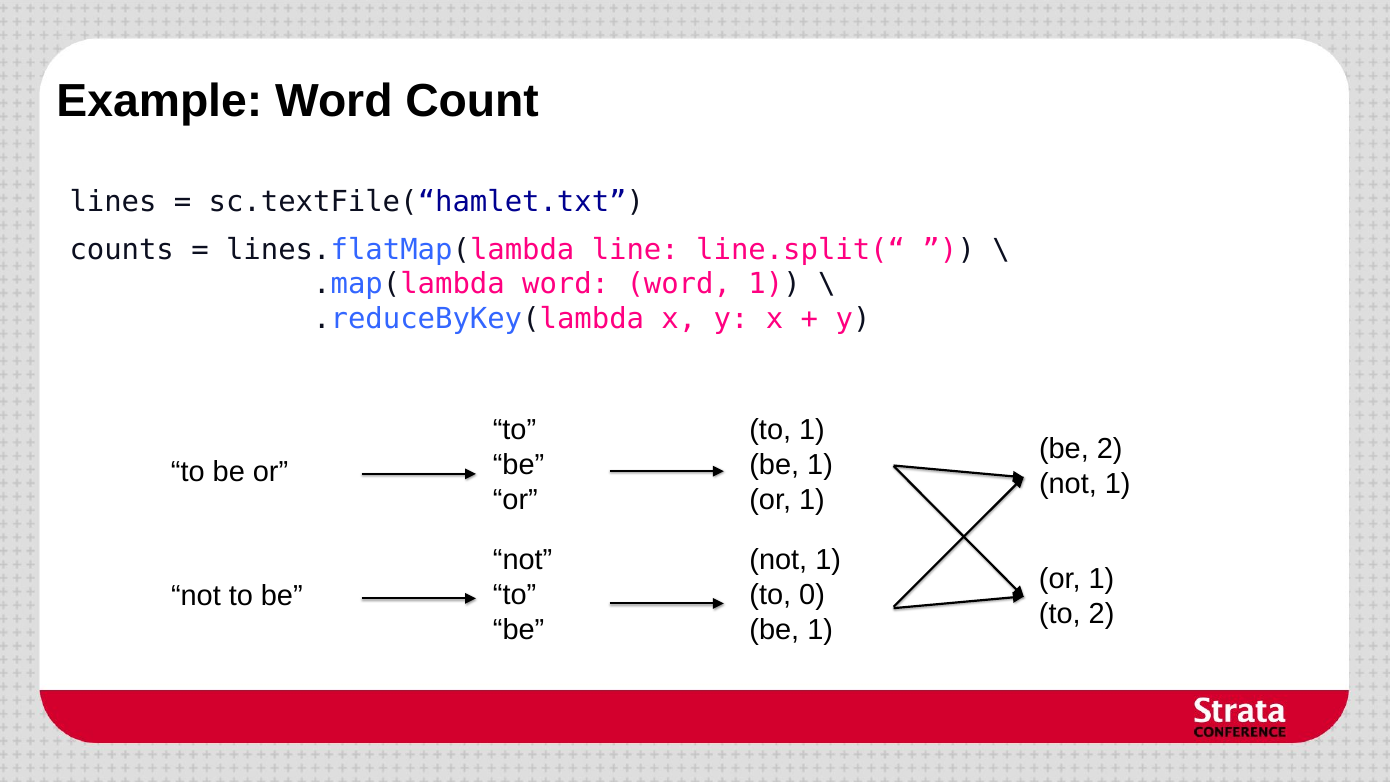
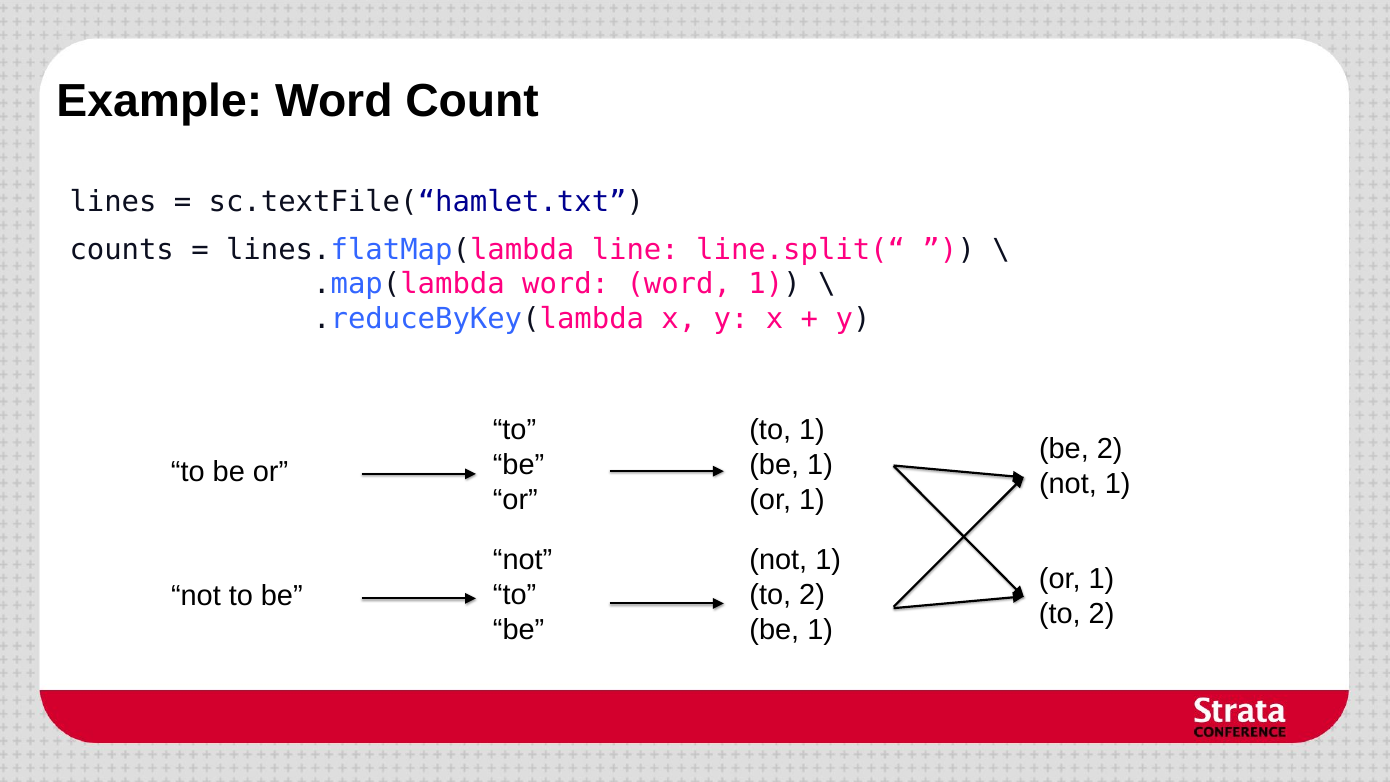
0: 0 -> 2 (812, 595)
